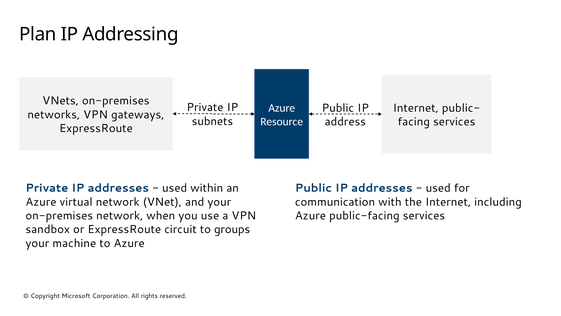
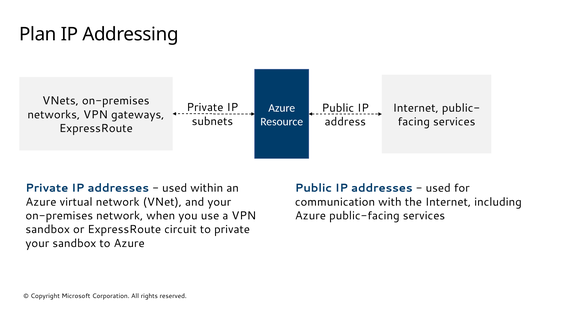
to groups: groups -> private (232, 229)
your machine: machine -> sandbox (74, 243)
